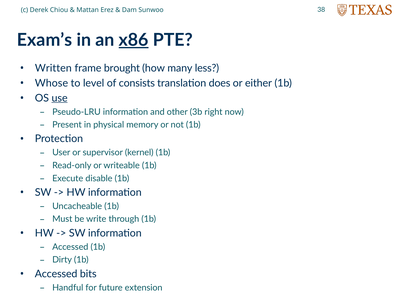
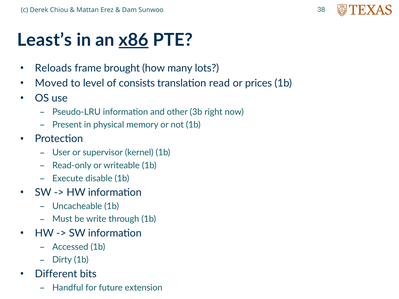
Exam’s: Exam’s -> Least’s (44, 40)
Written: Written -> Reloads (53, 68)
less: less -> lots (207, 68)
Whose: Whose -> Moved (51, 83)
does: does -> read (219, 83)
either: either -> prices (258, 83)
use underline: present -> none (60, 98)
Accessed: Accessed -> Different (56, 274)
